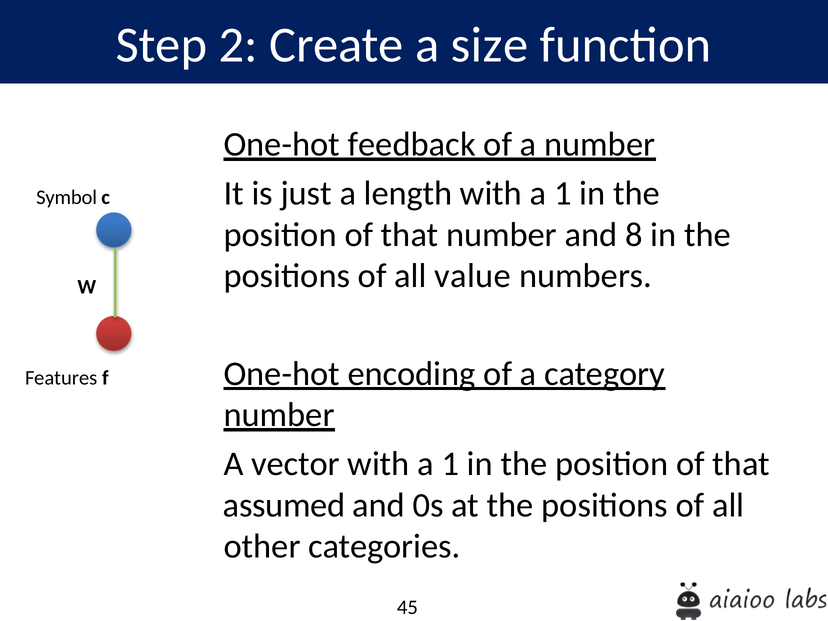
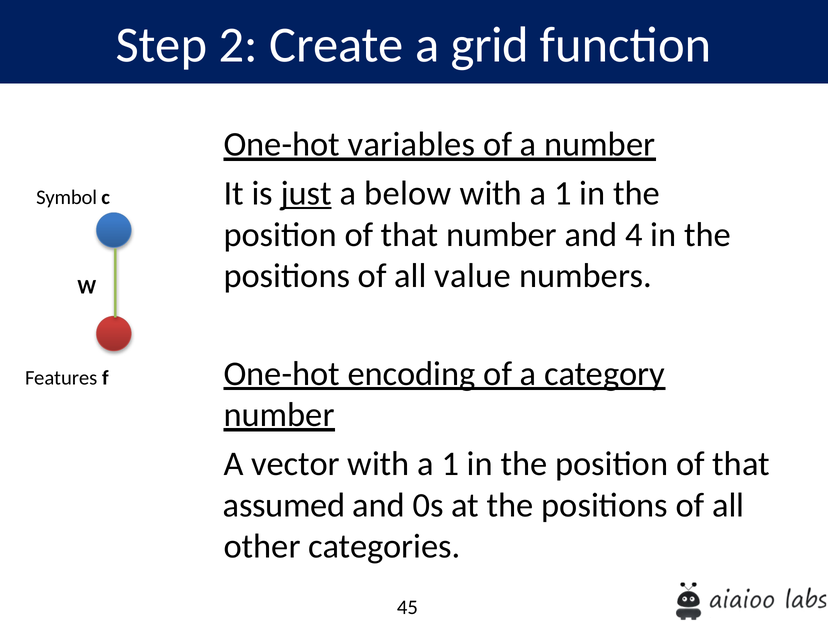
size: size -> grid (490, 45)
feedback: feedback -> variables (412, 145)
just underline: none -> present (306, 193)
length: length -> below (408, 193)
8: 8 -> 4 (634, 235)
